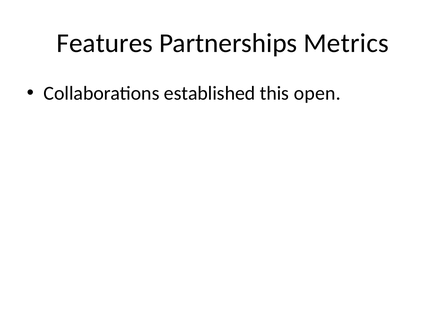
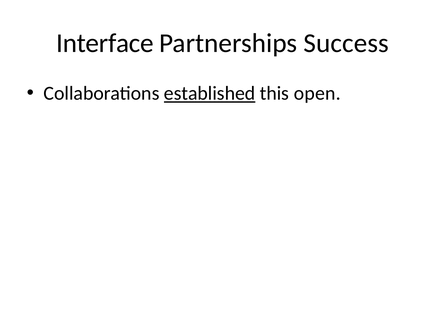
Features: Features -> Interface (105, 43)
Metrics: Metrics -> Success (346, 43)
established underline: none -> present (210, 94)
